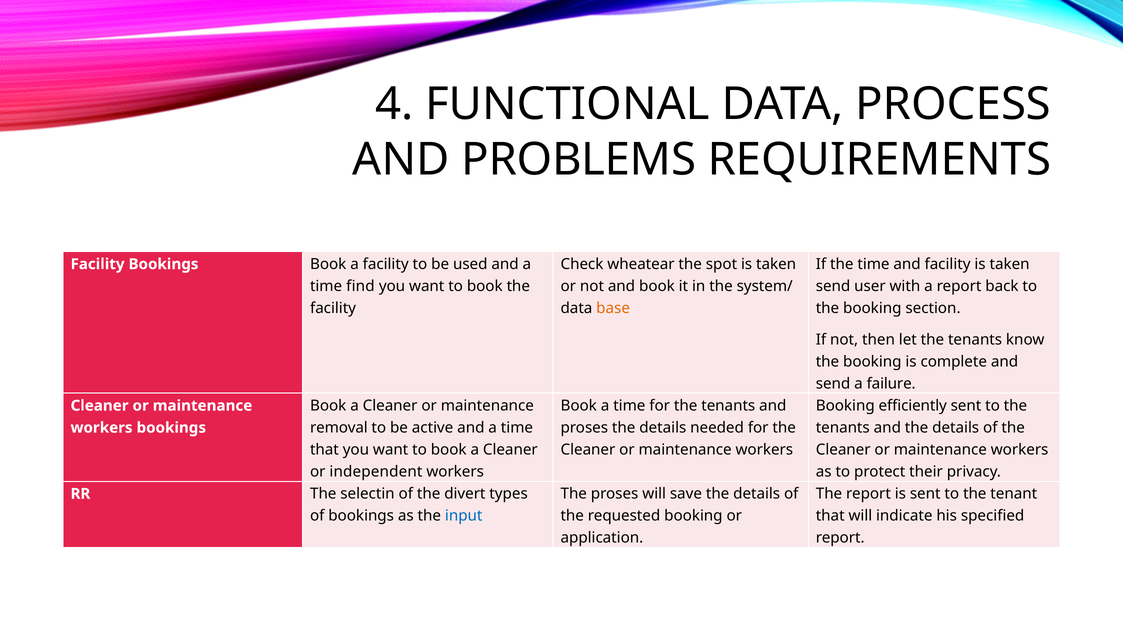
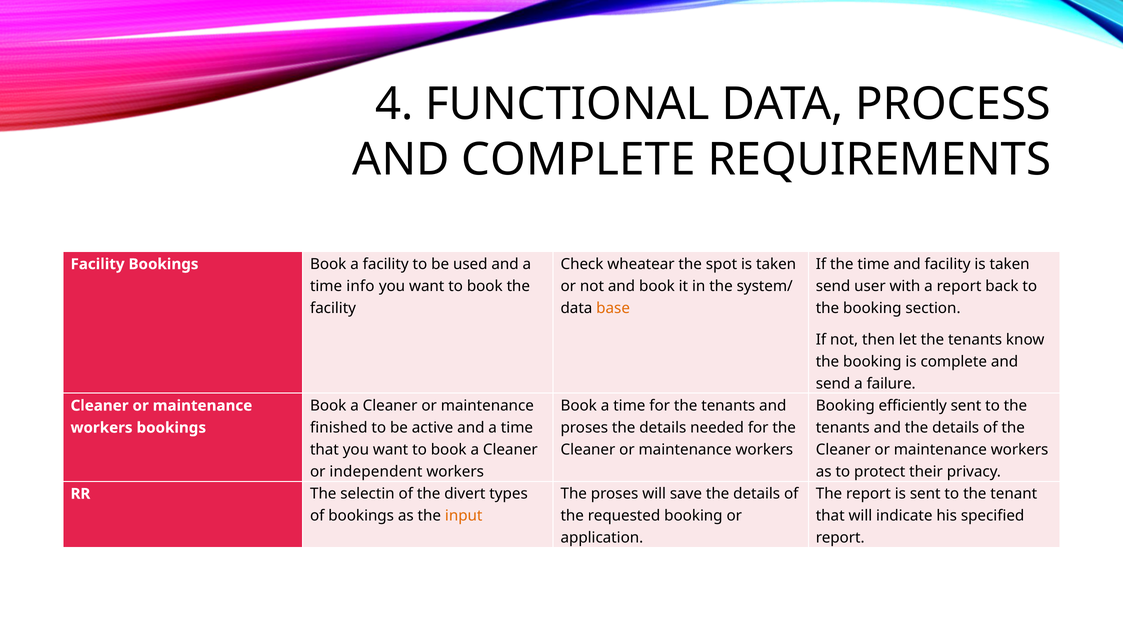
AND PROBLEMS: PROBLEMS -> COMPLETE (578, 160)
find: find -> info (360, 286)
removal: removal -> finished (339, 428)
input colour: blue -> orange (464, 516)
